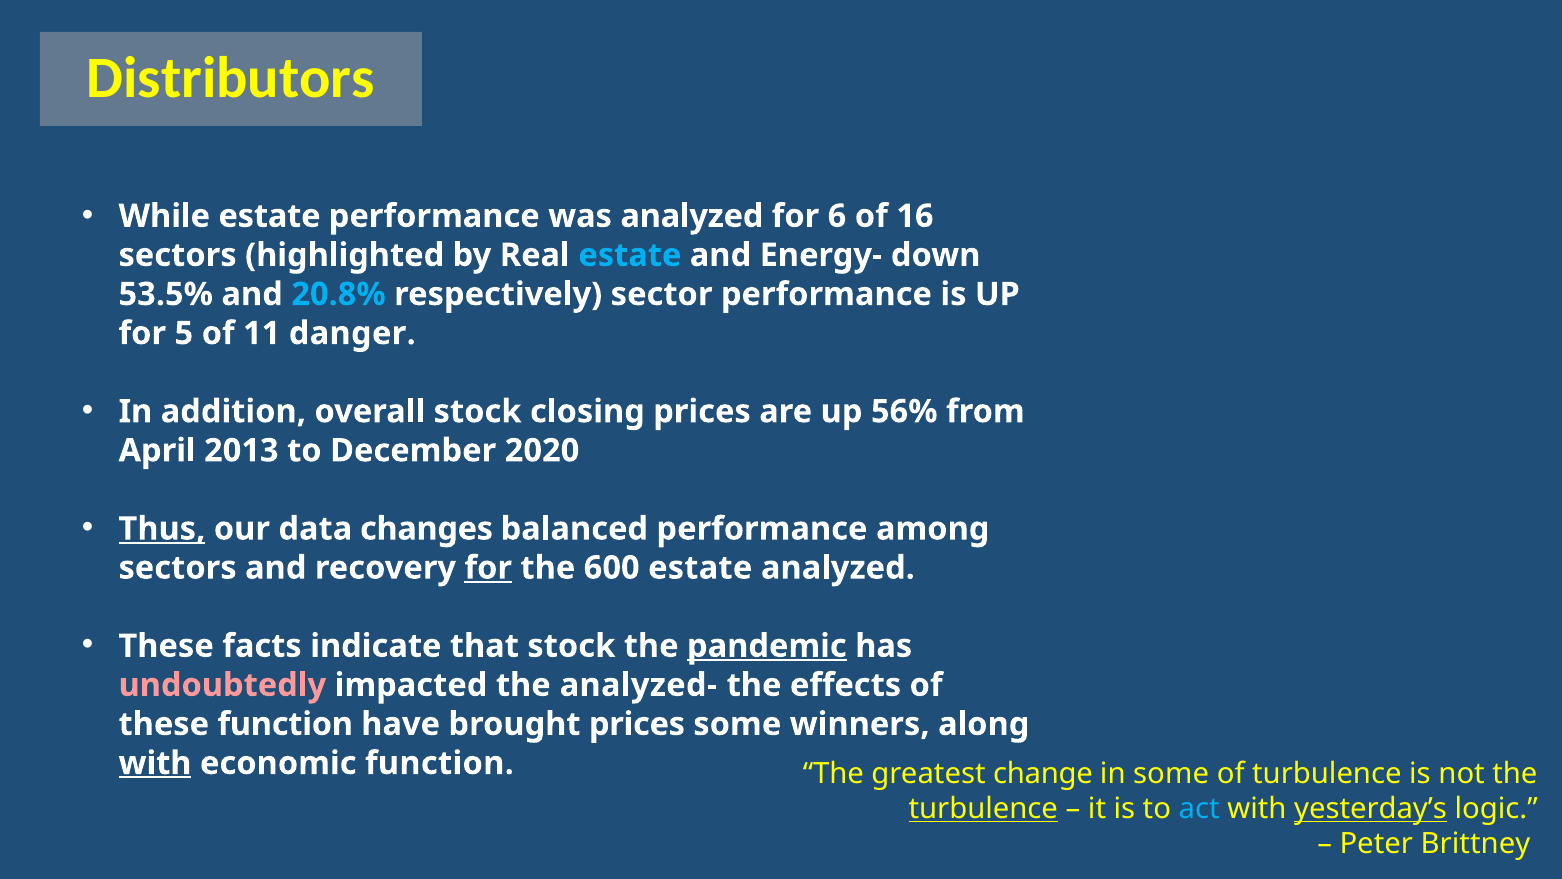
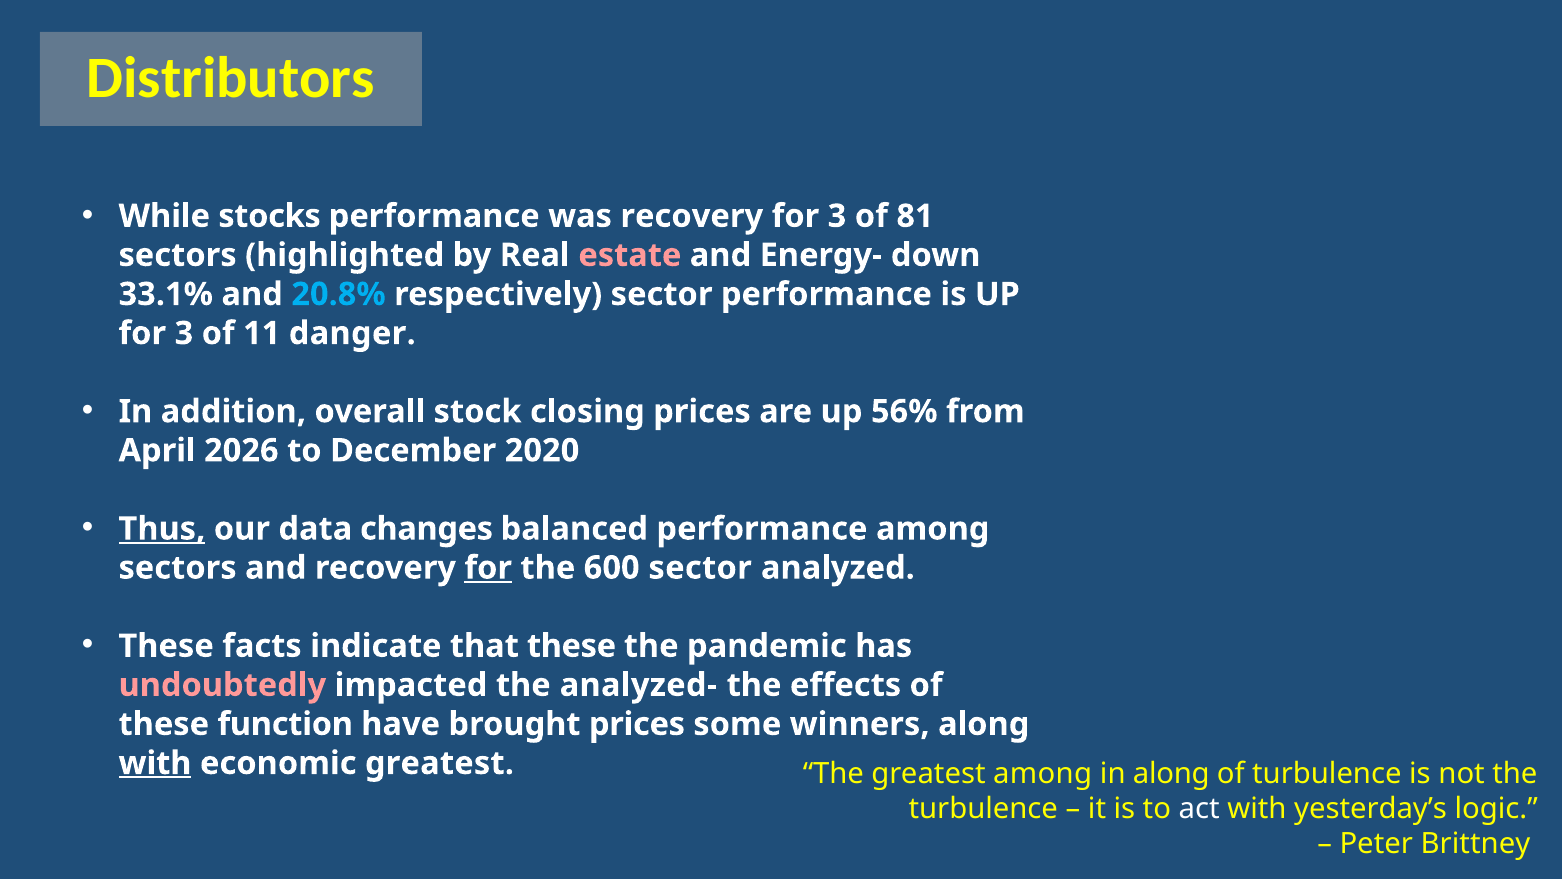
While estate: estate -> stocks (270, 216)
was analyzed: analyzed -> recovery (692, 216)
6: 6 -> 3 (837, 216)
16: 16 -> 81 (915, 216)
estate colour: light blue -> pink (630, 255)
53.5%: 53.5% -> 33.1% (166, 294)
5: 5 -> 3 (184, 333)
2013: 2013 -> 2026 (241, 450)
600 estate: estate -> sector (700, 568)
that stock: stock -> these (572, 646)
pandemic underline: present -> none (767, 646)
economic function: function -> greatest (439, 763)
greatest change: change -> among (1043, 773)
in some: some -> along (1171, 773)
turbulence underline: present -> none (983, 809)
act colour: light blue -> white (1199, 809)
yesterday’s underline: present -> none (1371, 809)
